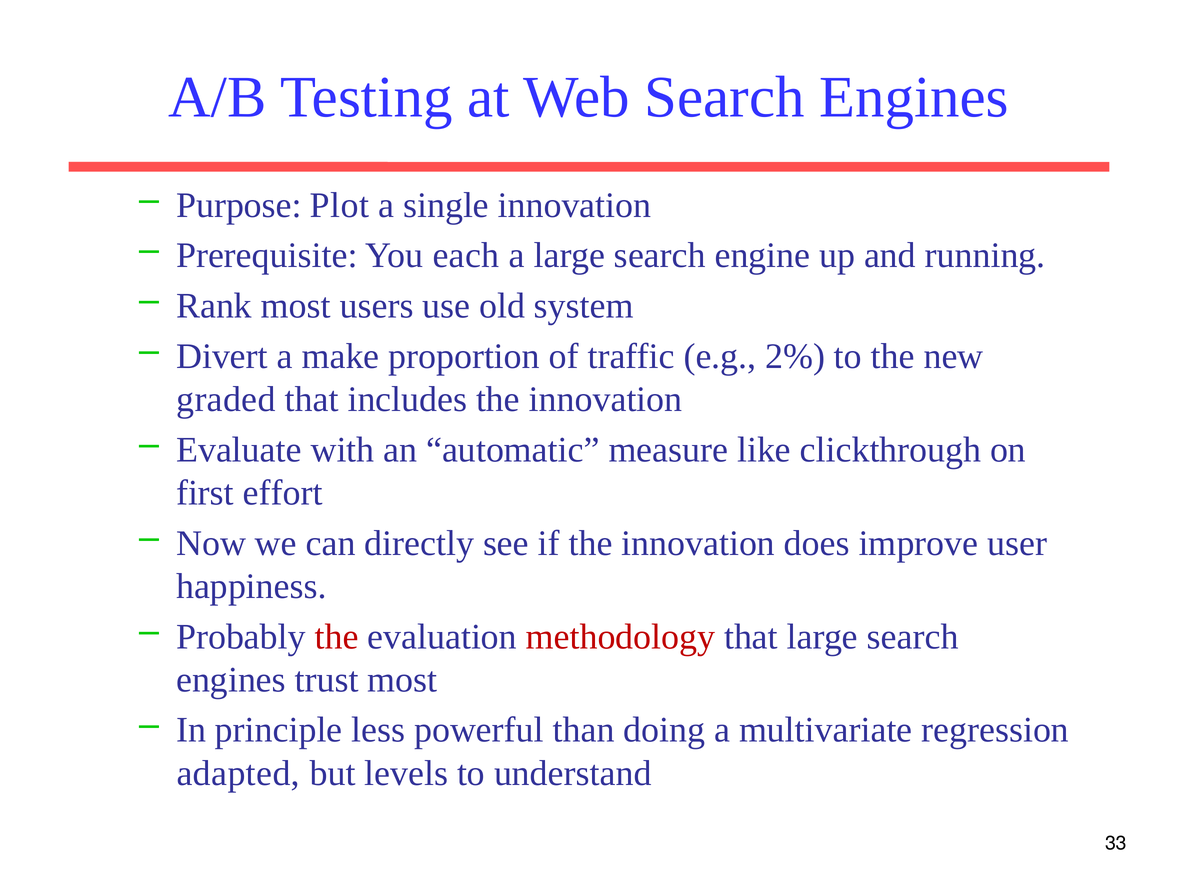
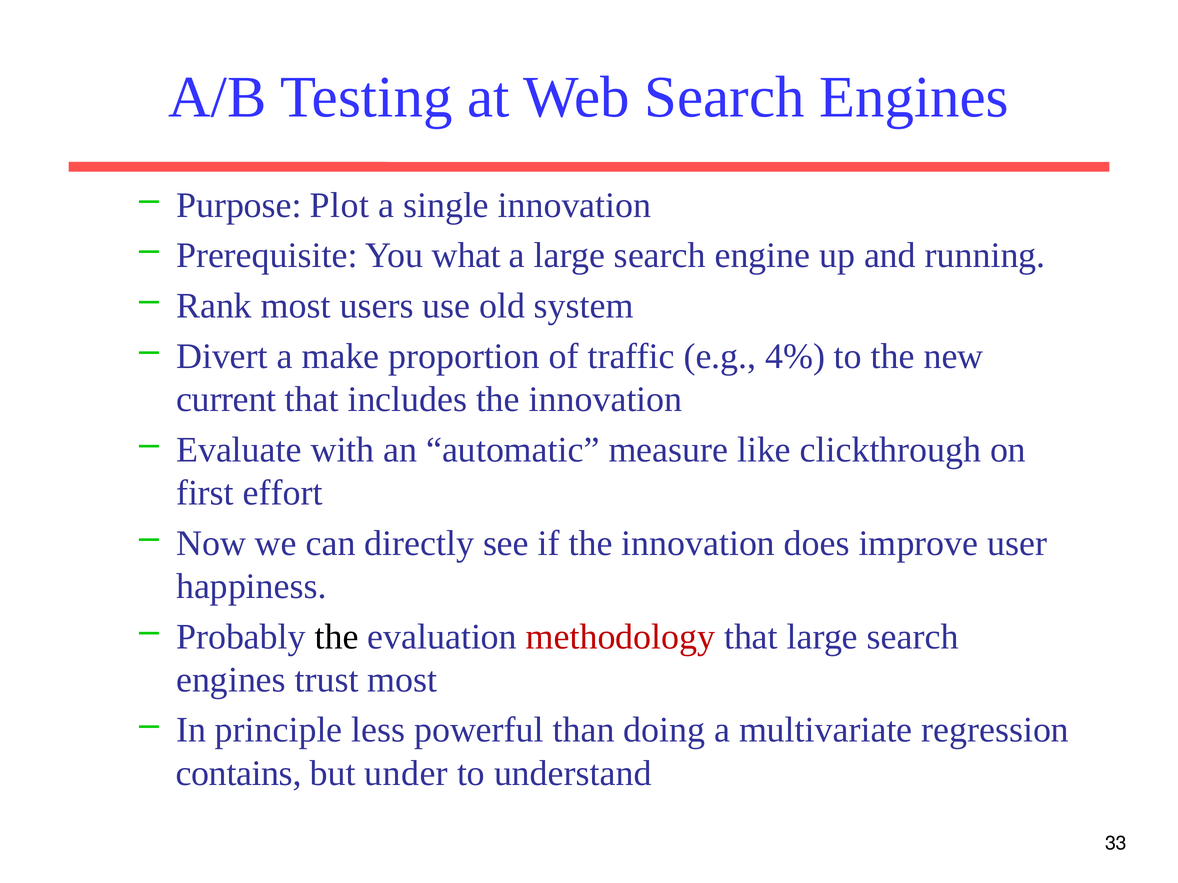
each: each -> what (466, 256)
2%: 2% -> 4% (795, 356)
graded: graded -> current (226, 400)
the colour: red -> black (337, 637)
adapted: adapted -> contains (239, 774)
levels: levels -> under (406, 774)
